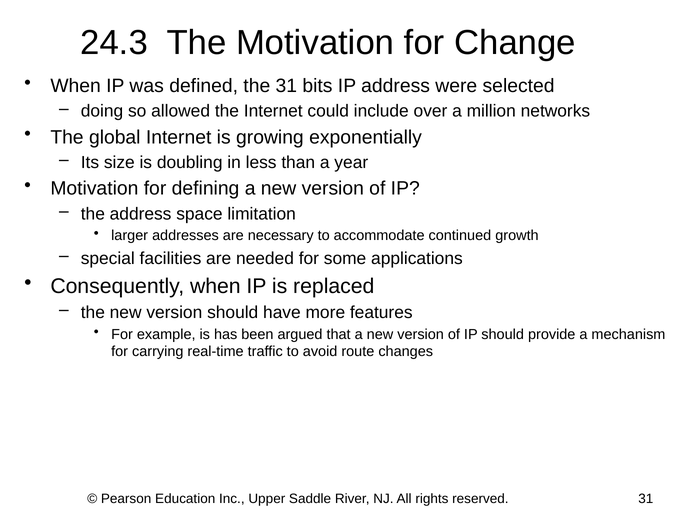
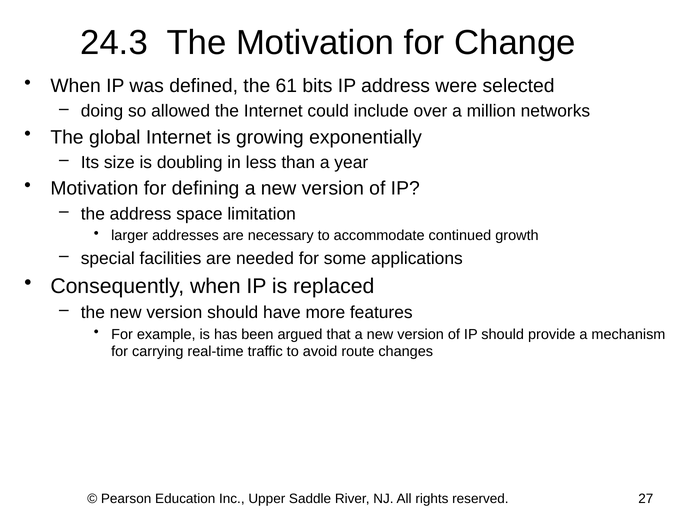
the 31: 31 -> 61 (286, 86)
reserved 31: 31 -> 27 (646, 499)
